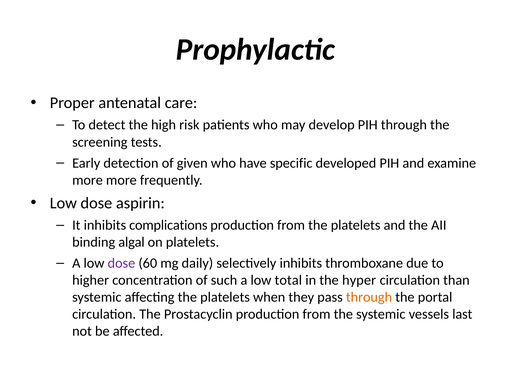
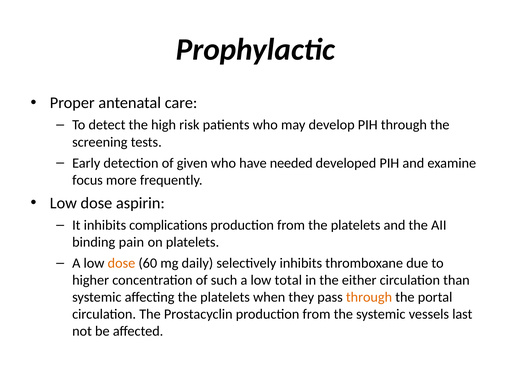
specific: specific -> needed (291, 163)
more: more -> focus (87, 180)
algal: algal -> pain (131, 242)
dose colour: purple -> orange (121, 263)
hyper: hyper -> either (359, 280)
